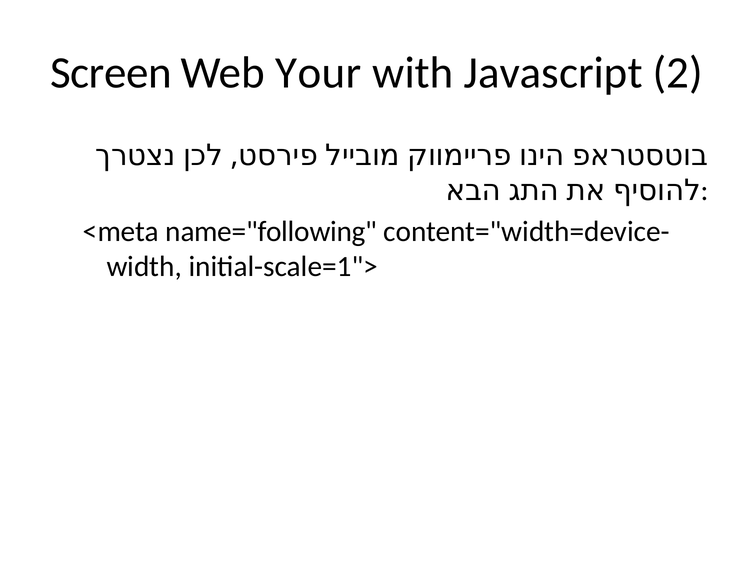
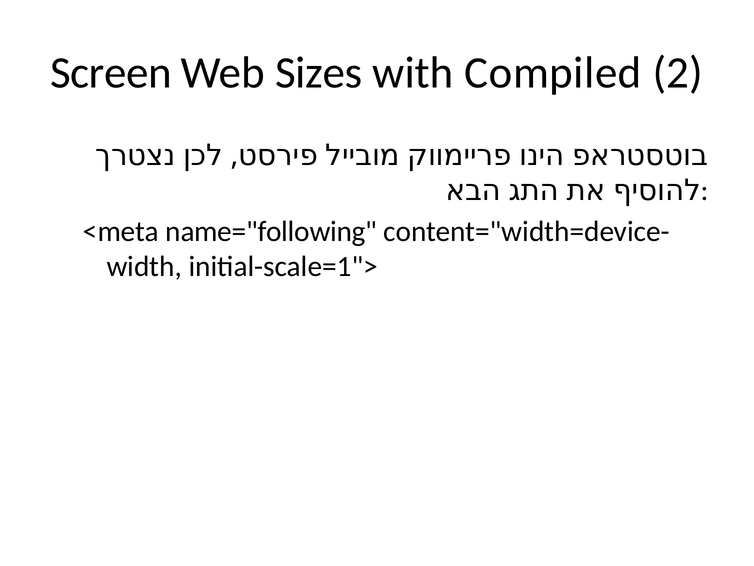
Your: Your -> Sizes (319, 73)
Javascript: Javascript -> Compiled (553, 73)
